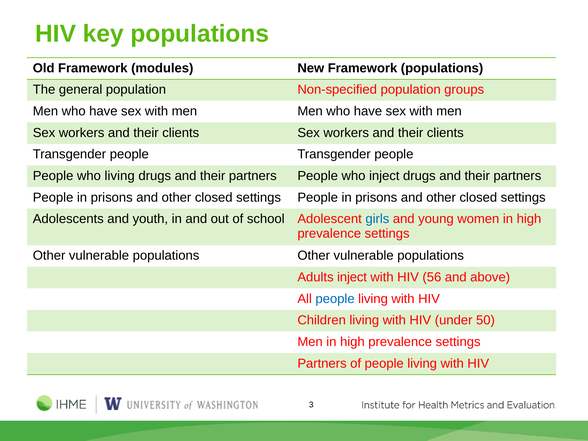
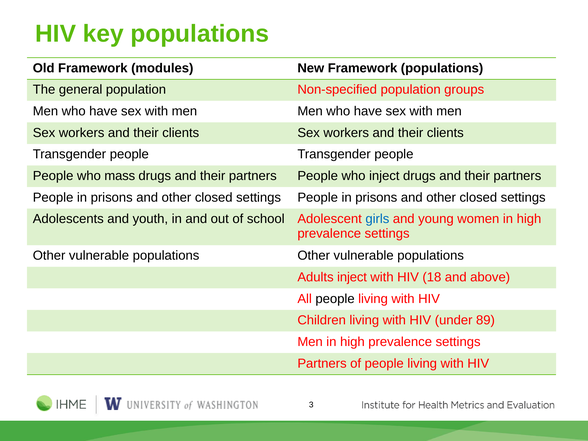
who living: living -> mass (120, 176)
56: 56 -> 18 (432, 277)
people colour: blue -> black (335, 299)
50: 50 -> 89 (485, 320)
